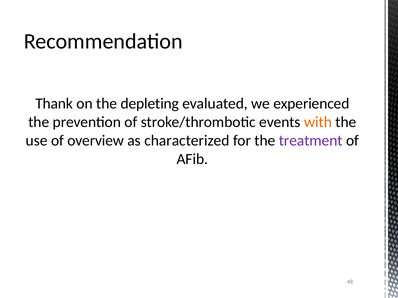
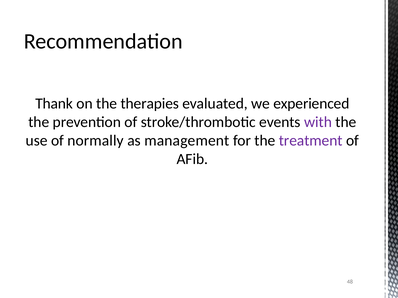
depleting: depleting -> therapies (150, 104)
with colour: orange -> purple (318, 122)
overview: overview -> normally (96, 141)
characterized: characterized -> management (187, 141)
